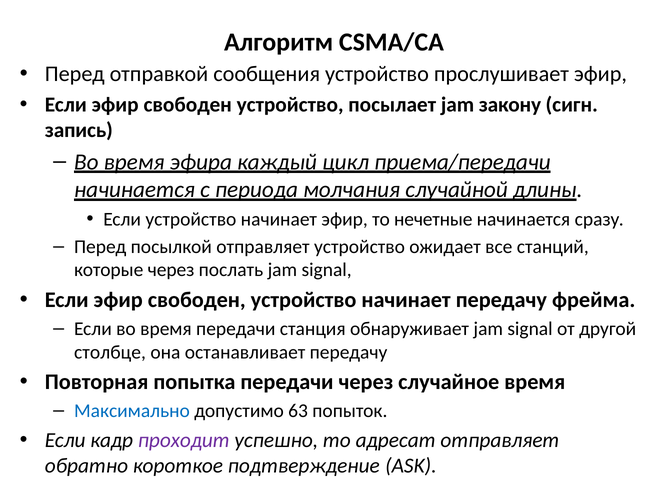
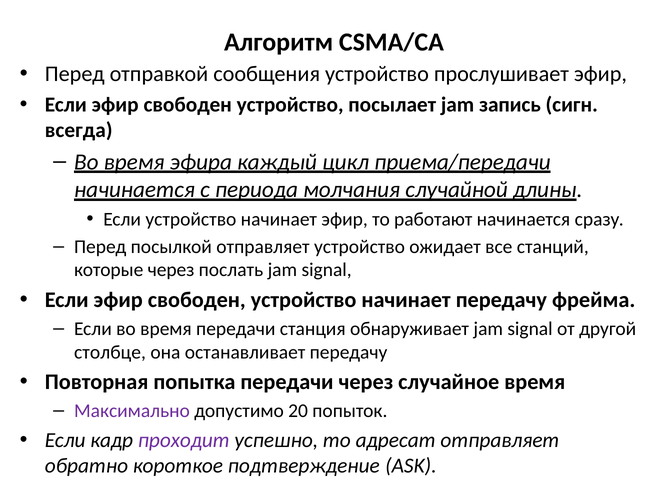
закону: закону -> запись (510, 105)
запись: запись -> всегда (79, 130)
нечетные: нечетные -> работают (433, 219)
Максимально colour: blue -> purple (132, 411)
63: 63 -> 20 (298, 411)
